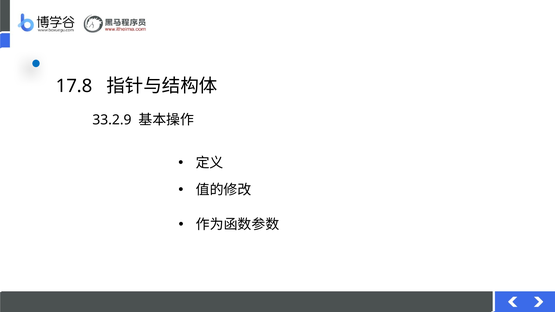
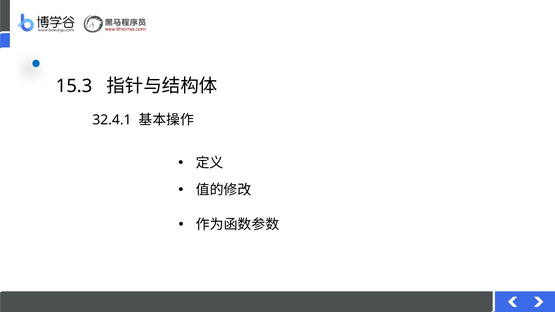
17.8: 17.8 -> 15.3 (74, 86)
33.2.9: 33.2.9 -> 32.4.1 (112, 120)
